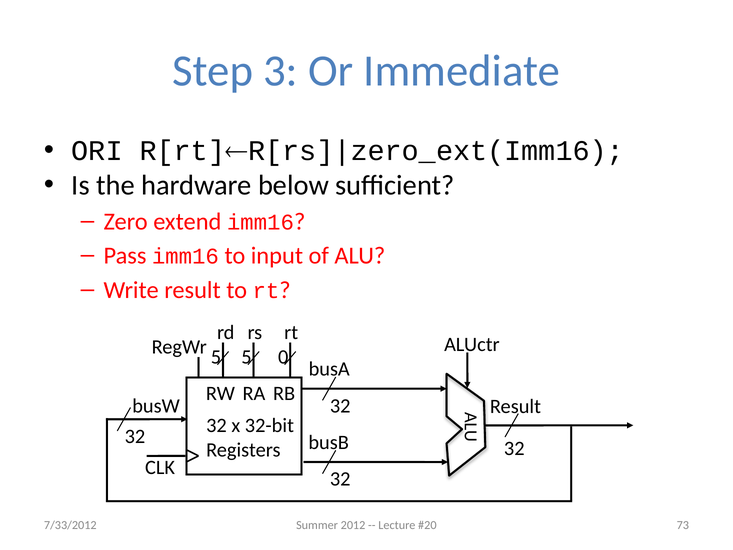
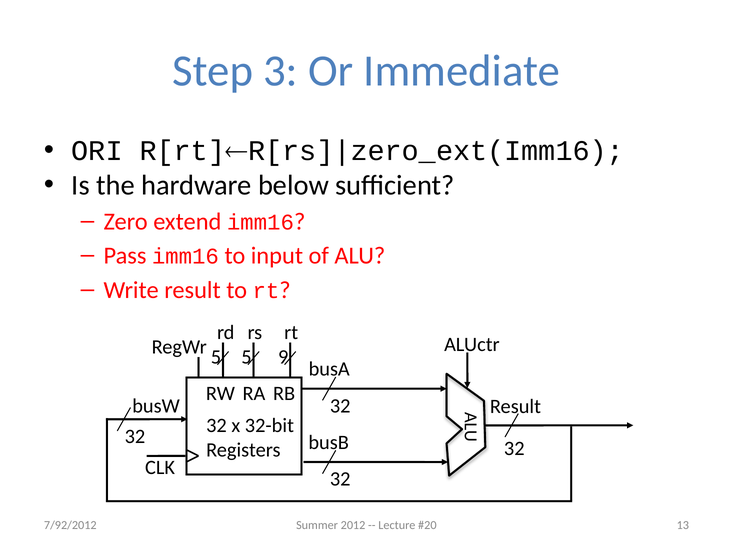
0: 0 -> 9 (283, 357)
7/33/2012: 7/33/2012 -> 7/92/2012 (70, 525)
73: 73 -> 13 (683, 525)
